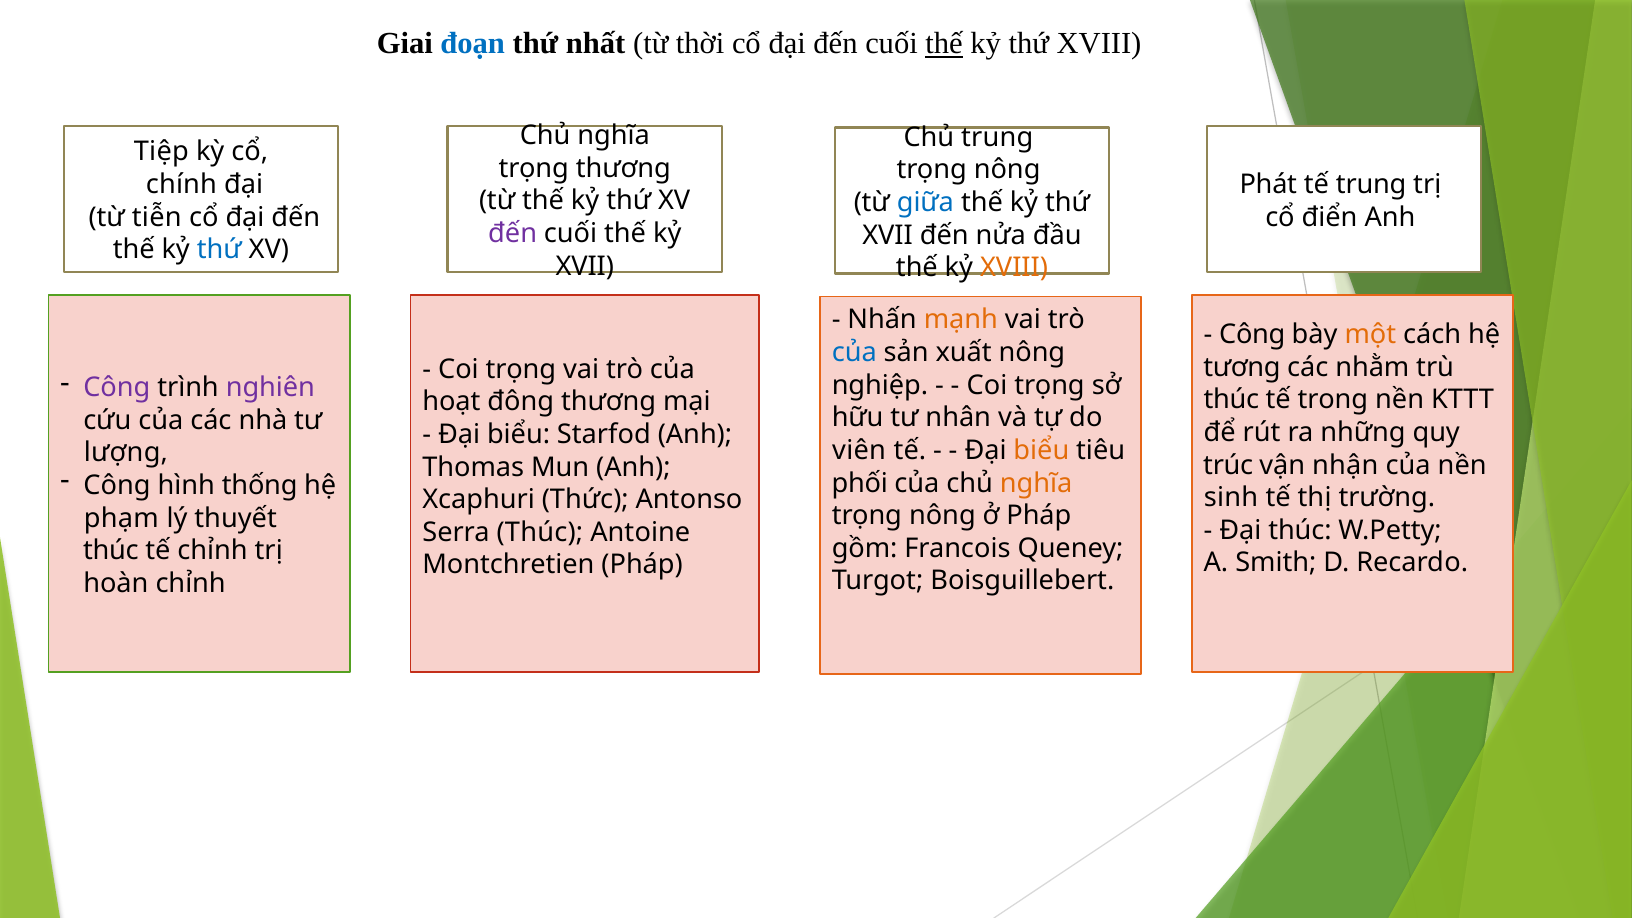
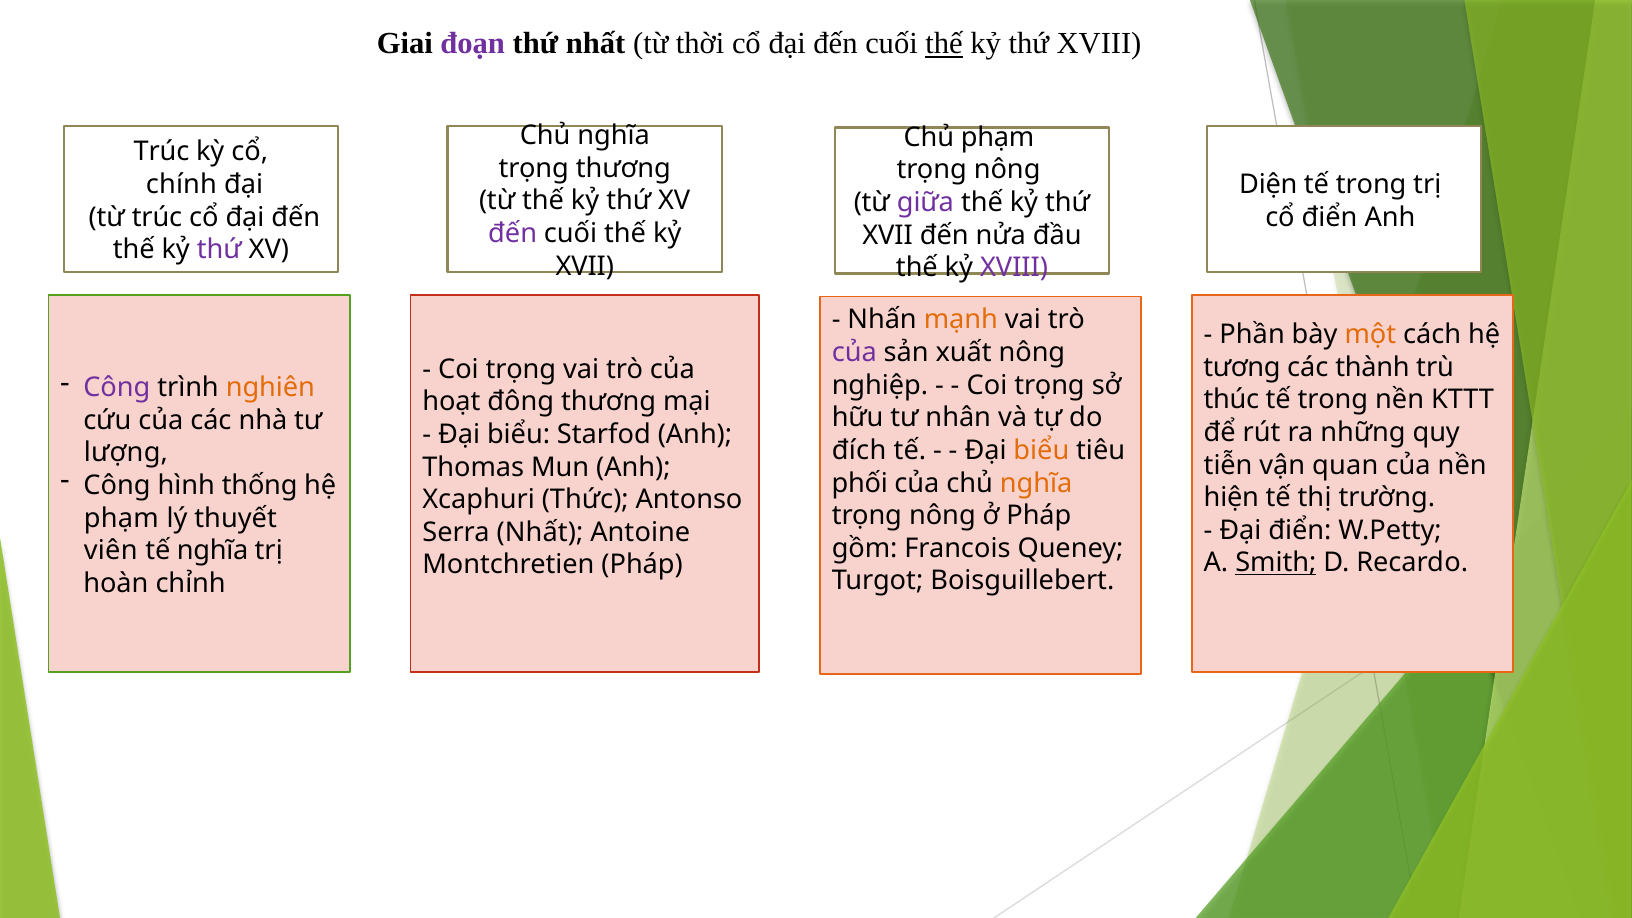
đoạn colour: blue -> purple (473, 44)
Chủ trung: trung -> phạm (998, 137)
Tiệp: Tiệp -> Trúc (162, 152)
Phát: Phát -> Diện (1268, 185)
trung: trung -> trọng (1371, 185)
giữa colour: blue -> purple (925, 203)
từ tiễn: tiễn -> trúc (157, 217)
thứ colour: blue -> purple (219, 250)
XVIII colour: orange -> purple (1014, 268)
Công: Công -> Phần (1252, 335)
của colour: blue -> purple (854, 353)
nhằm: nhằm -> thành (1372, 367)
nghiên colour: purple -> orange (270, 388)
viên: viên -> đích (859, 450)
trúc: trúc -> tiễn (1228, 465)
nhận: nhận -> quan (1345, 465)
sinh: sinh -> hiện (1231, 498)
Đại thúc: thúc -> điển (1300, 530)
Serra Thúc: Thúc -> Nhất (540, 532)
thúc: thúc -> viên (111, 551)
tế chỉnh: chỉnh -> nghĩa (213, 551)
Smith underline: none -> present (1276, 563)
